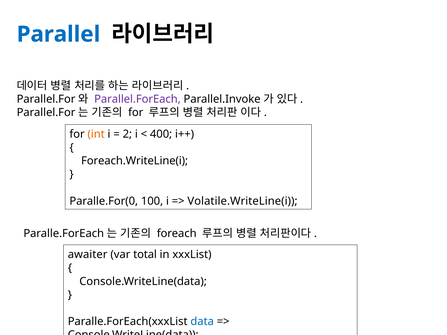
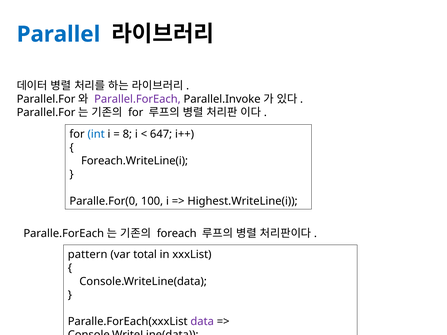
int colour: orange -> blue (96, 134)
2: 2 -> 8 (127, 134)
400: 400 -> 647 (161, 134)
Volatile.WriteLine(i: Volatile.WriteLine(i -> Highest.WriteLine(i (243, 201)
awaiter: awaiter -> pattern (88, 255)
data colour: blue -> purple (202, 322)
